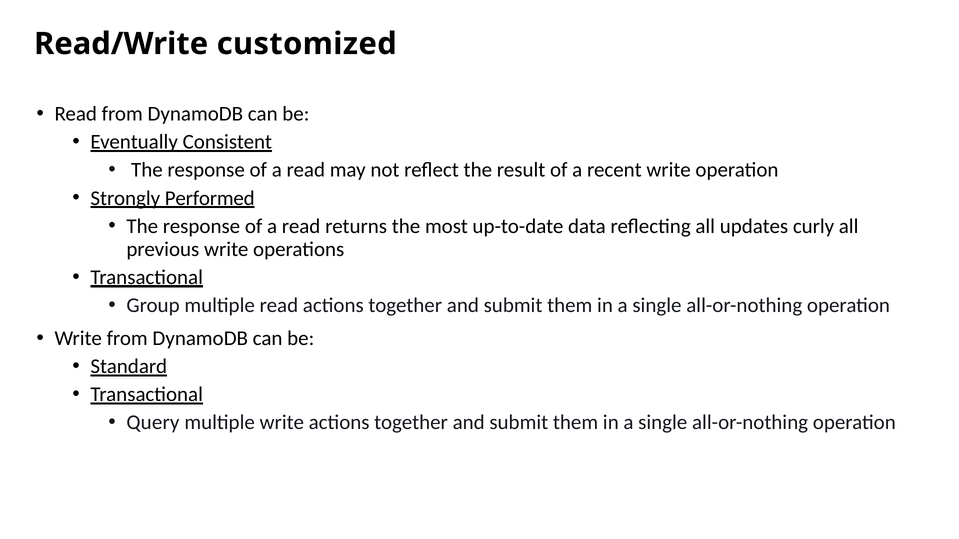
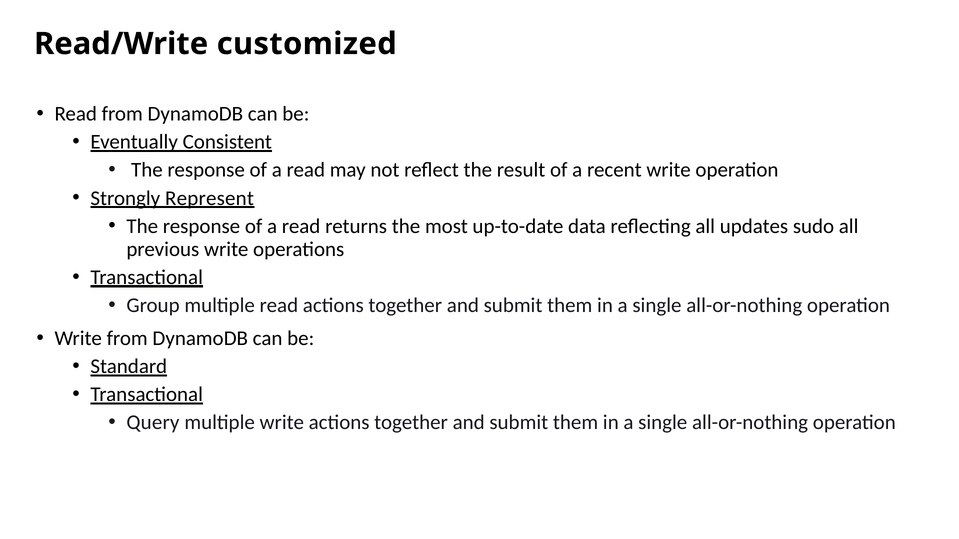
Performed: Performed -> Represent (210, 198)
curly: curly -> sudo (814, 226)
